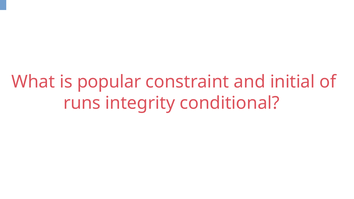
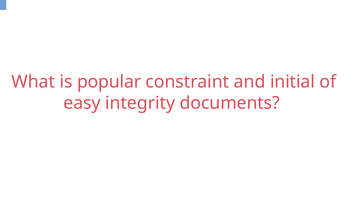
runs: runs -> easy (82, 103)
conditional: conditional -> documents (230, 103)
